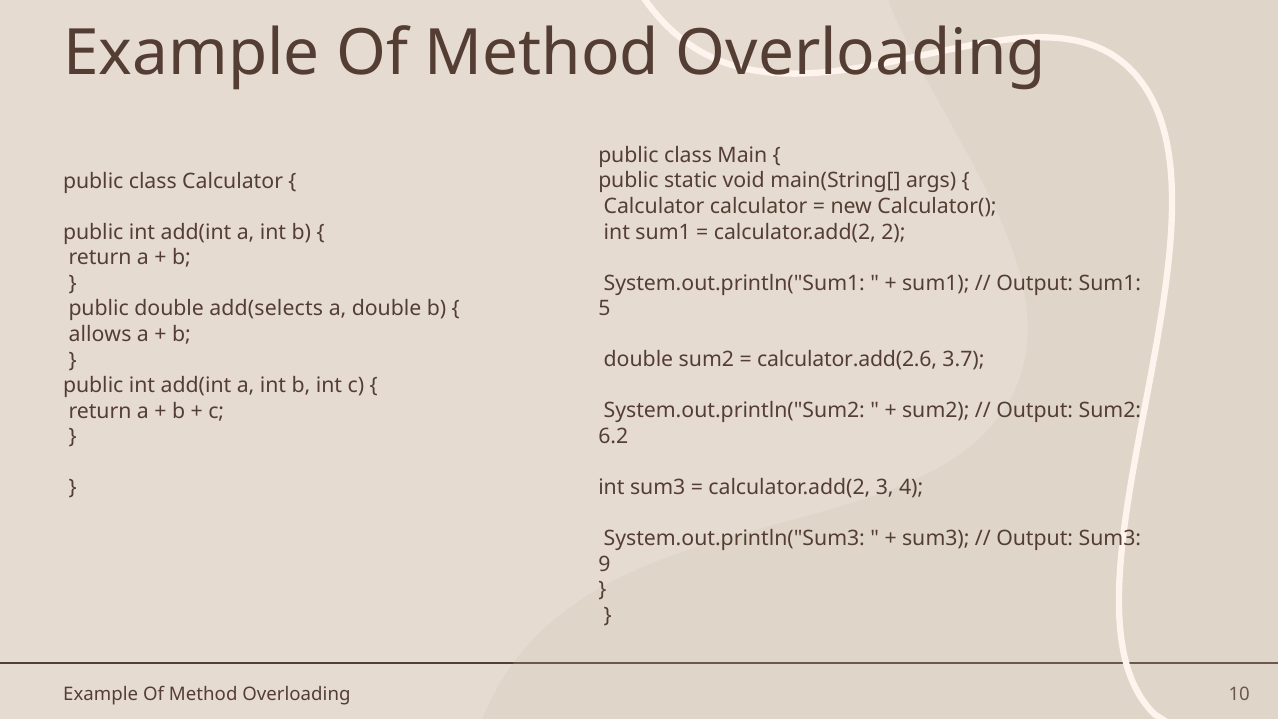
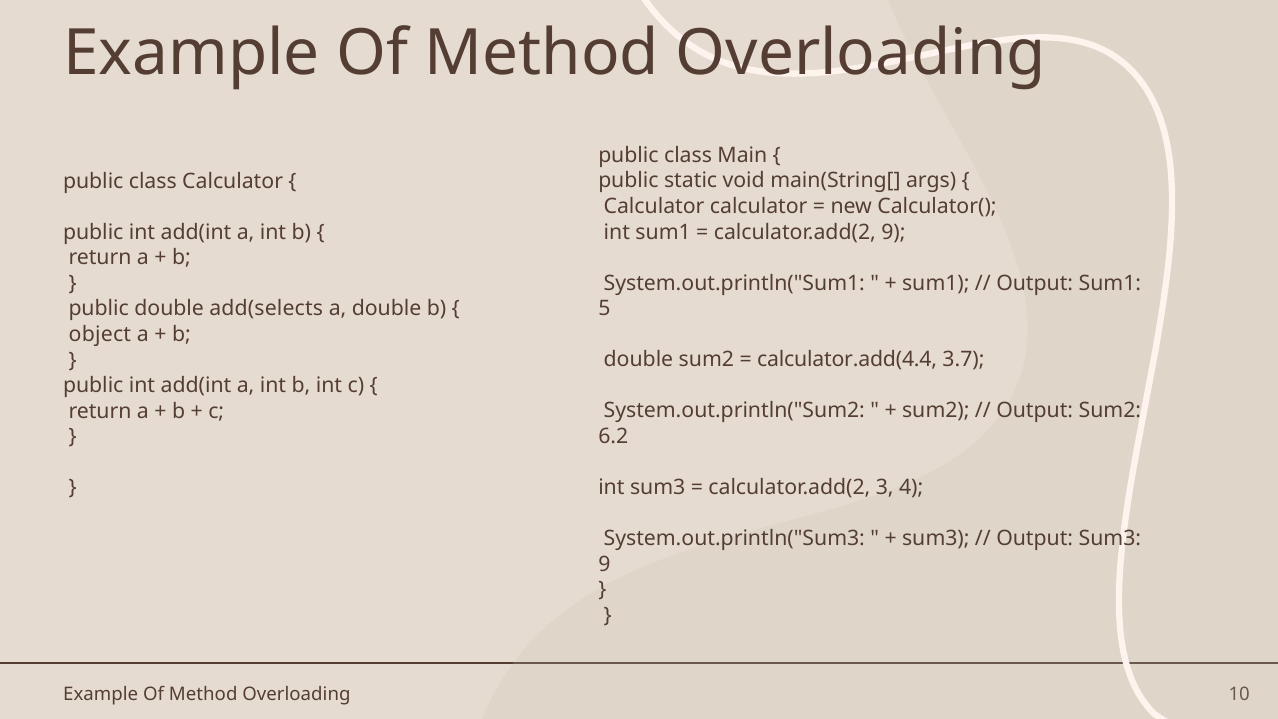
calculator.add(2 2: 2 -> 9 (893, 232)
allows: allows -> object (100, 334)
calculator.add(2.6: calculator.add(2.6 -> calculator.add(4.4 (847, 360)
